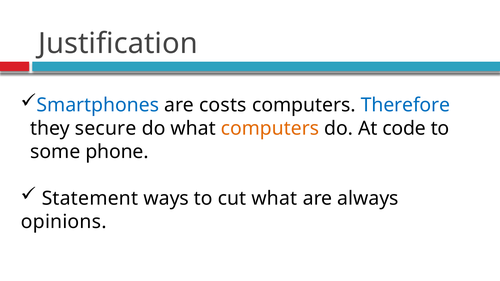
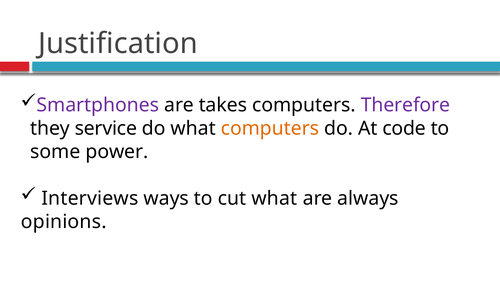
Smartphones colour: blue -> purple (98, 105)
costs: costs -> takes (223, 105)
Therefore colour: blue -> purple (405, 105)
secure: secure -> service (106, 129)
phone: phone -> power (117, 152)
Statement: Statement -> Interviews (90, 199)
